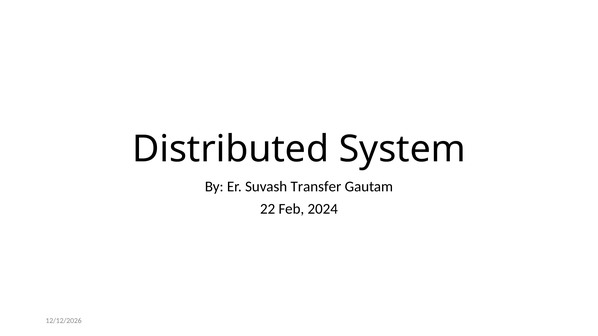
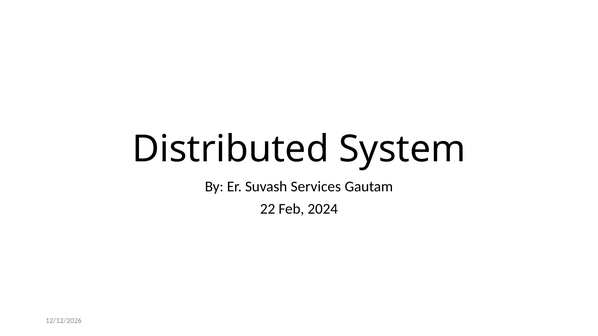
Transfer: Transfer -> Services (316, 187)
